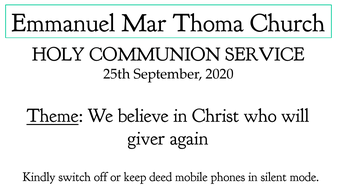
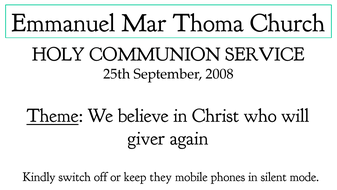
2020: 2020 -> 2008 (220, 74)
deed: deed -> they (161, 177)
